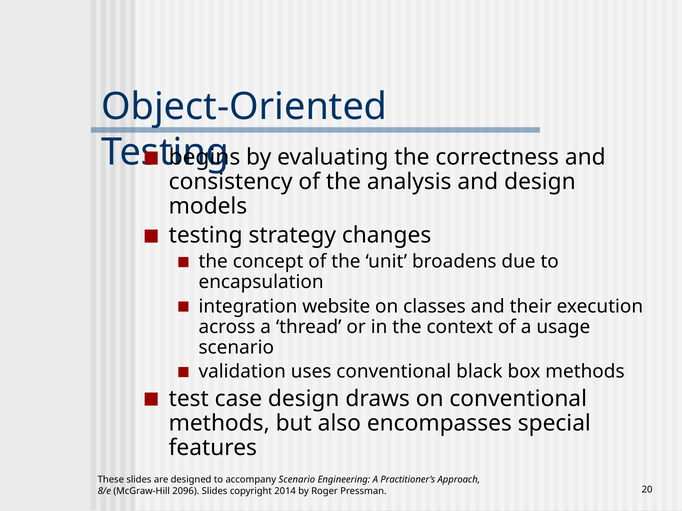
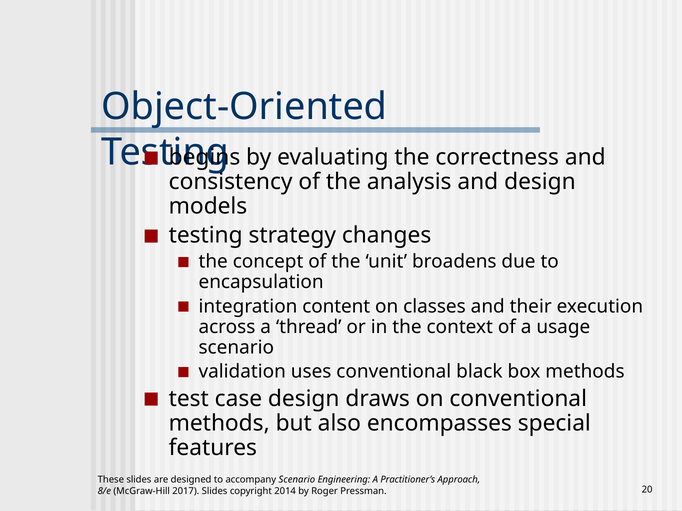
website: website -> content (336, 307)
2096: 2096 -> 2017 (186, 492)
